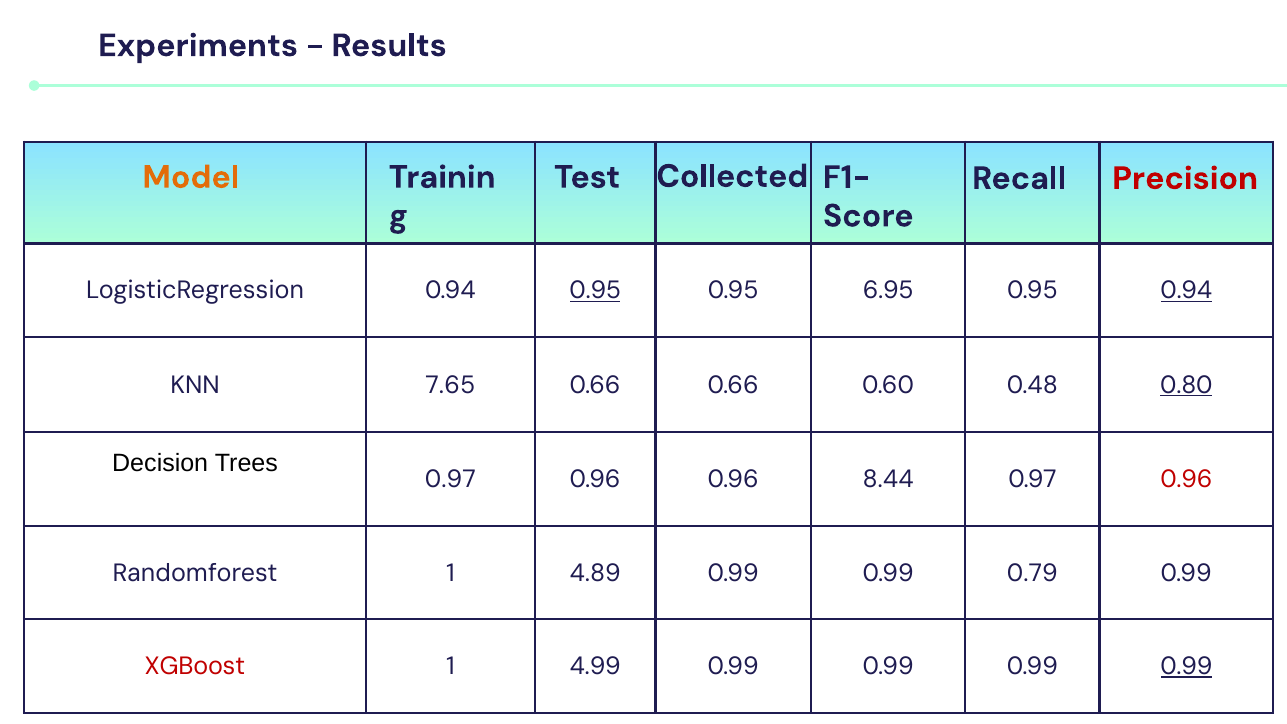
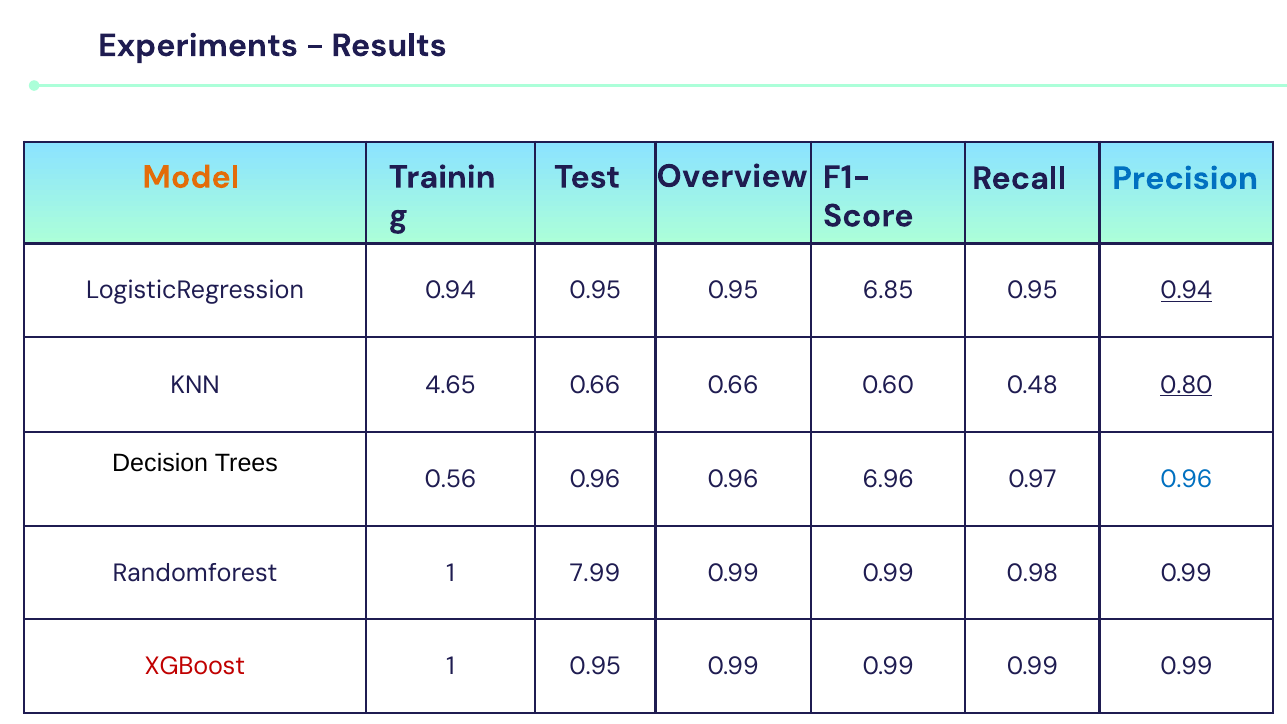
Collected: Collected -> Overview (732, 176)
Precision colour: red -> blue (1185, 178)
0.95 underline: present -> none (595, 291)
6.95: 6.95 -> 6.85 (888, 291)
7.65: 7.65 -> 4.65 (451, 385)
0.97: 0.97 -> 0.56 (451, 479)
8.44: 8.44 -> 6.96 (888, 479)
0.96 colour: red -> blue (1186, 479)
4.89: 4.89 -> 7.99 (595, 573)
0.79: 0.79 -> 0.98 (1033, 573)
1 4.99: 4.99 -> 0.95 (595, 666)
0.99 underline: present -> none (1186, 666)
